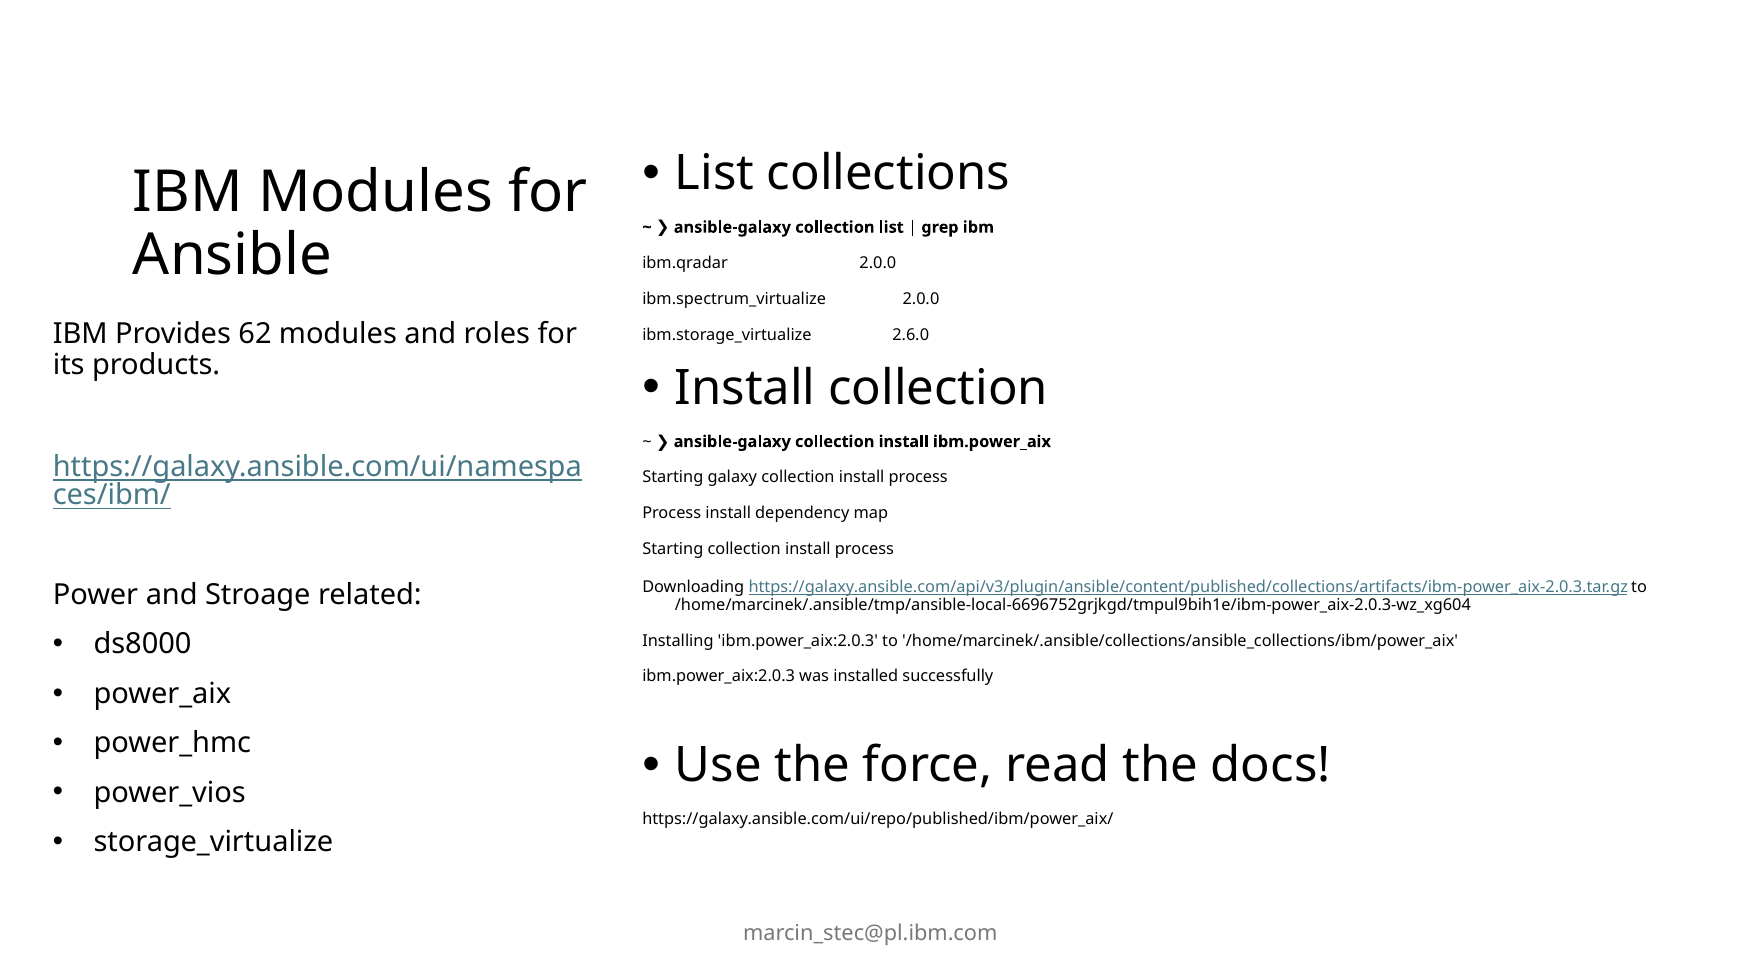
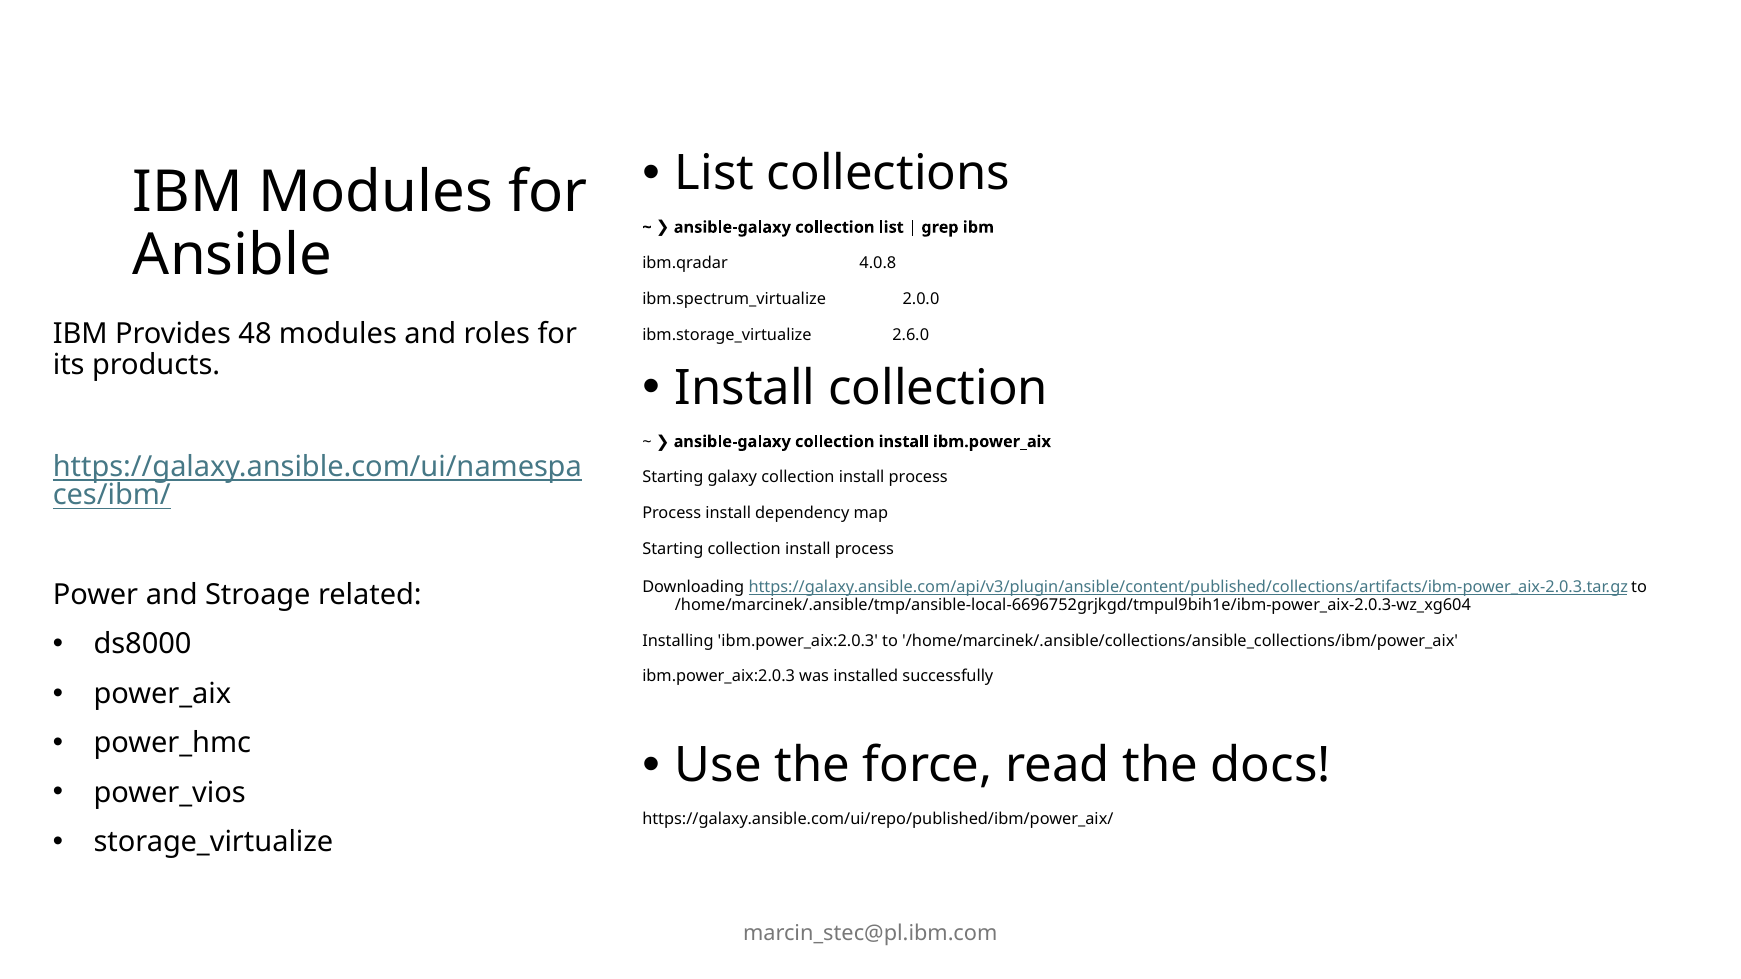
ibm.qradar 2.0.0: 2.0.0 -> 4.0.8 (878, 263)
62: 62 -> 48 (255, 334)
